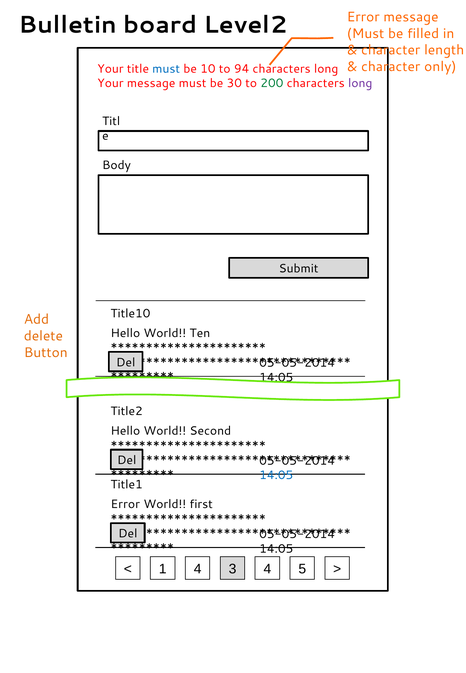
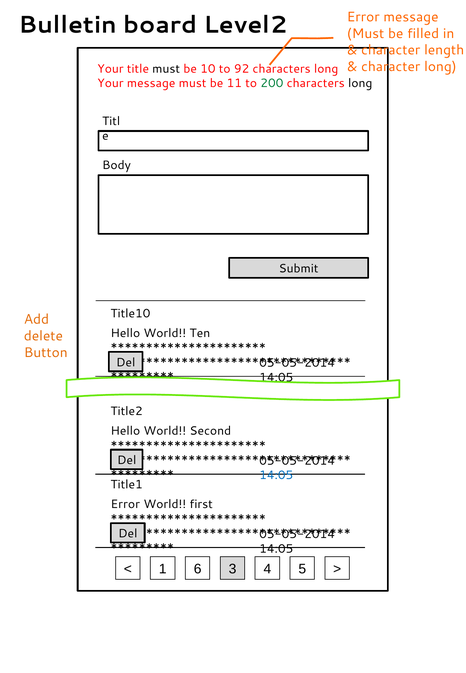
character only: only -> long (440, 67)
must colour: blue -> black (166, 69)
94: 94 -> 92 (242, 69)
30: 30 -> 11 (234, 83)
long colour: purple -> black (360, 83)
1 4: 4 -> 6 (198, 569)
